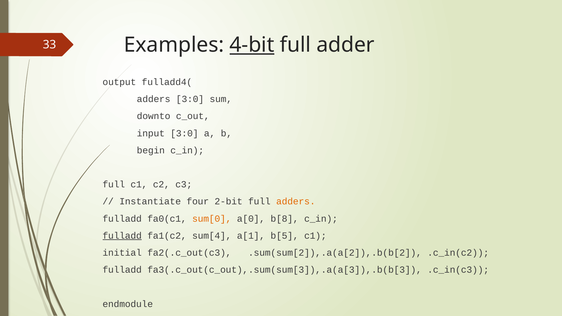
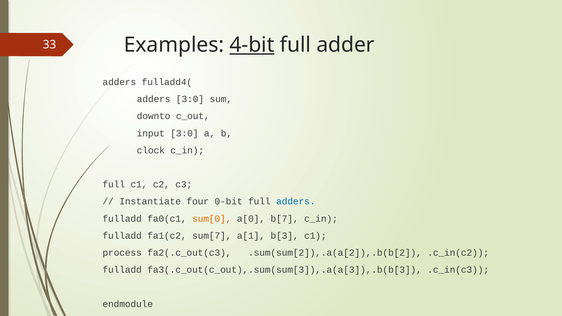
output: output -> adders (119, 82)
begin: begin -> clock (151, 150)
2-bit: 2-bit -> 0-bit (229, 202)
adders colour: orange -> blue (296, 202)
b[8: b[8 -> b[7 (285, 219)
fulladd underline: present -> none (122, 236)
sum[4: sum[4 -> sum[7 (212, 236)
b[5: b[5 -> b[3 (285, 236)
initial: initial -> process (122, 253)
